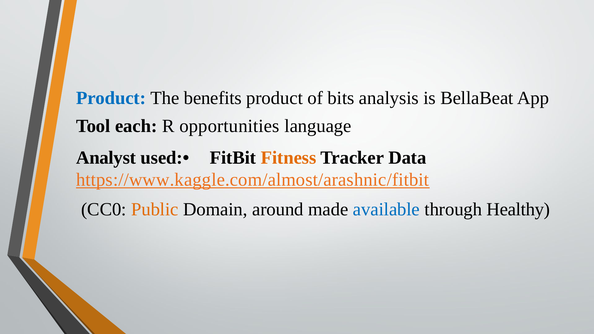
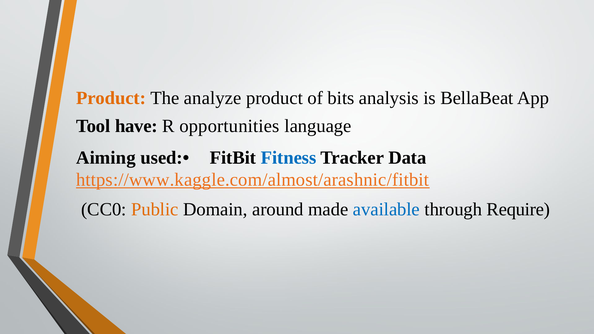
Product colour: blue -> orange (111, 98)
benefits: benefits -> analyze (213, 98)
each: each -> have (136, 126)
Analyst: Analyst -> Aiming (106, 158)
Fitness colour: orange -> blue (289, 158)
Healthy: Healthy -> Require (518, 210)
